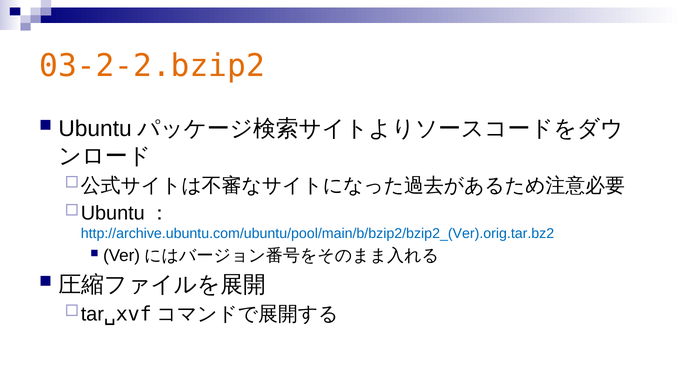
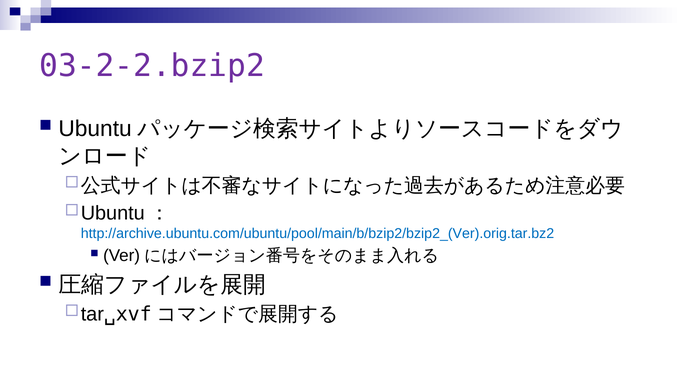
03-2-2.bzip2 colour: orange -> purple (152, 66)
